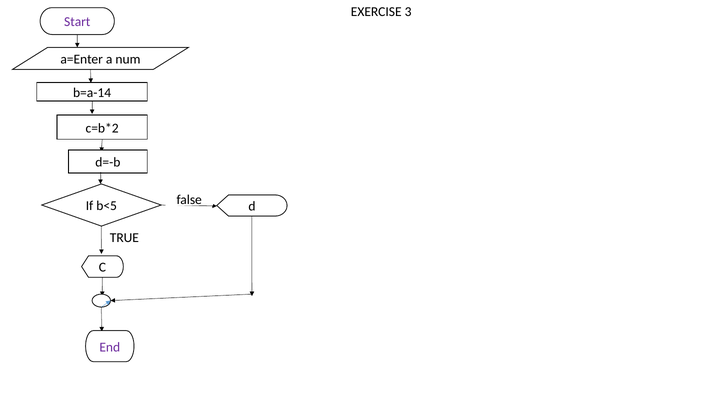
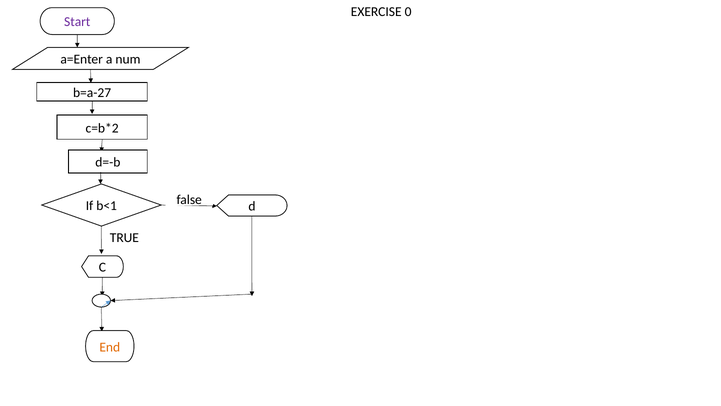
3: 3 -> 0 (408, 12)
b=a-14: b=a-14 -> b=a-27 (92, 93)
b<5: b<5 -> b<1 (107, 206)
End colour: purple -> orange (110, 347)
